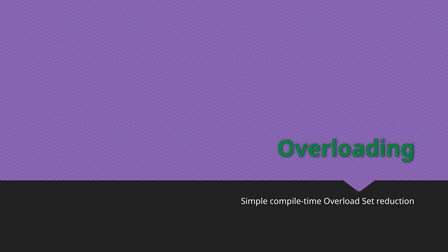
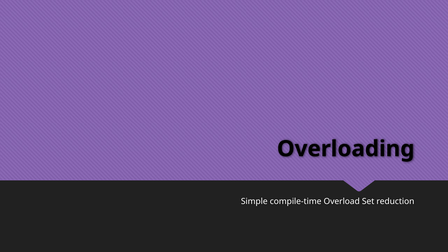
Overloading colour: green -> black (346, 149)
